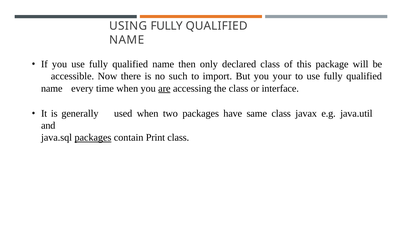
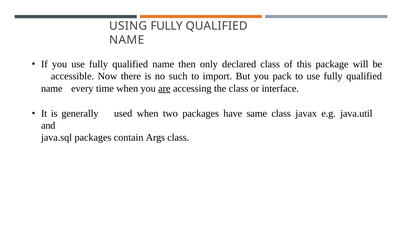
your: your -> pack (282, 76)
packages underline: present -> none (93, 138)
Print: Print -> Args (155, 138)
